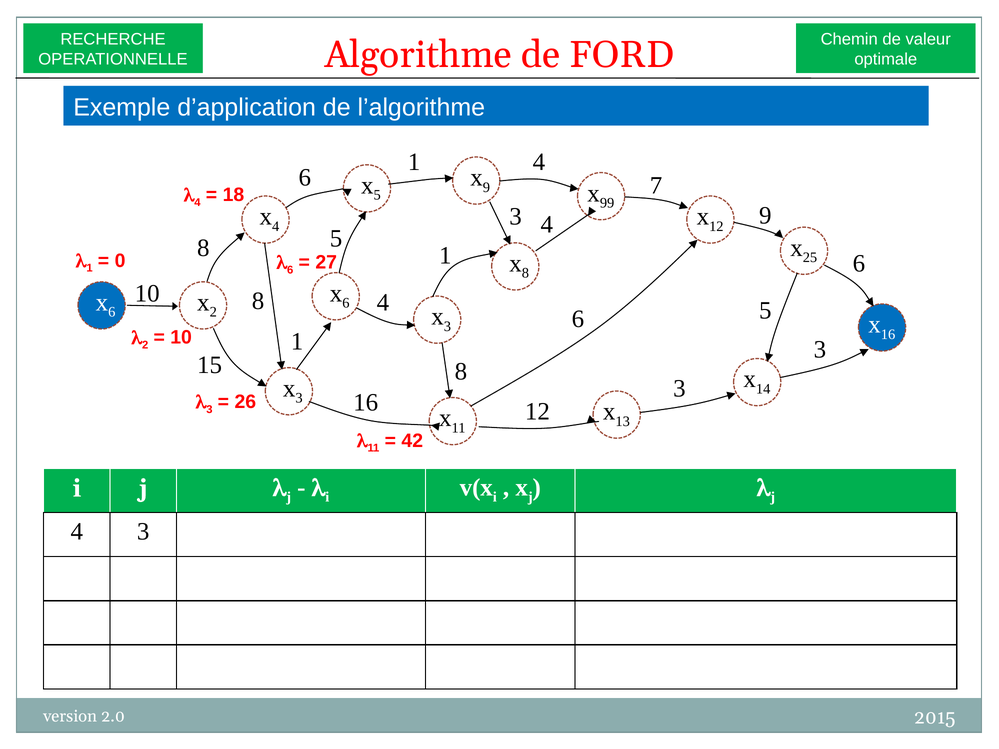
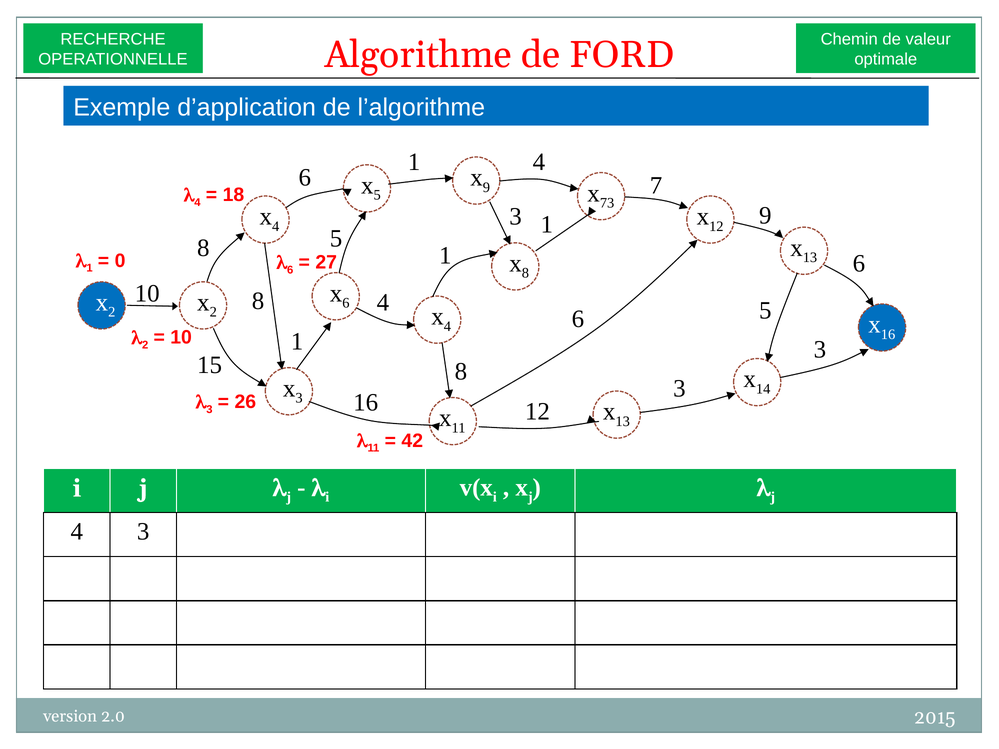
99: 99 -> 73 (607, 203)
3 4: 4 -> 1 (547, 225)
25: 25 -> 13 (810, 258)
6: 6 -> 2 (112, 312)
3: 3 -> 4 (447, 327)
